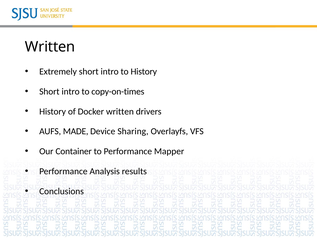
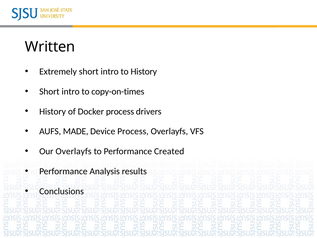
Docker written: written -> process (120, 111)
Device Sharing: Sharing -> Process (133, 131)
Our Container: Container -> Overlayfs (74, 151)
Mapper: Mapper -> Created (169, 151)
